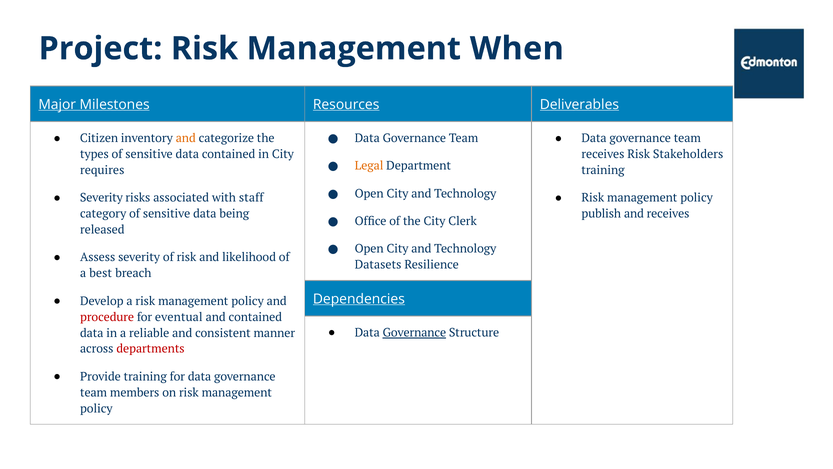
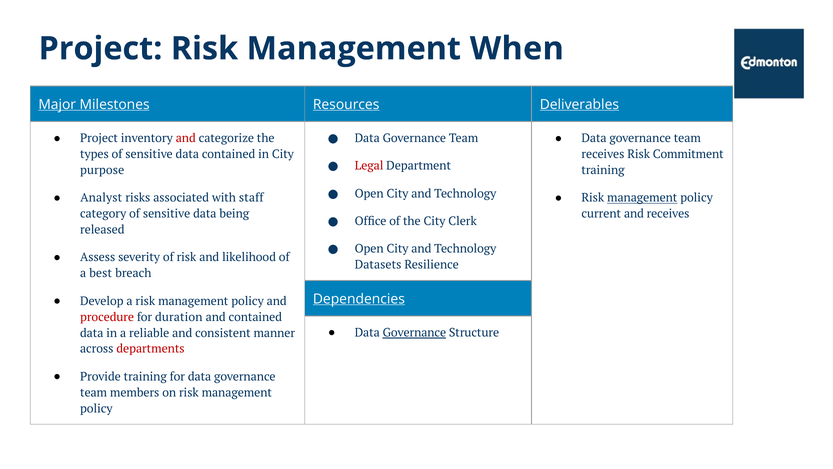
Citizen: Citizen -> Project (99, 138)
and colour: orange -> red (186, 138)
Stakeholders: Stakeholders -> Commitment (688, 154)
Legal colour: orange -> red (369, 166)
requires: requires -> purpose (102, 170)
Severity: Severity -> Analyst (101, 198)
management underline: none -> present (642, 198)
publish: publish -> current (601, 214)
eventual: eventual -> duration (179, 317)
